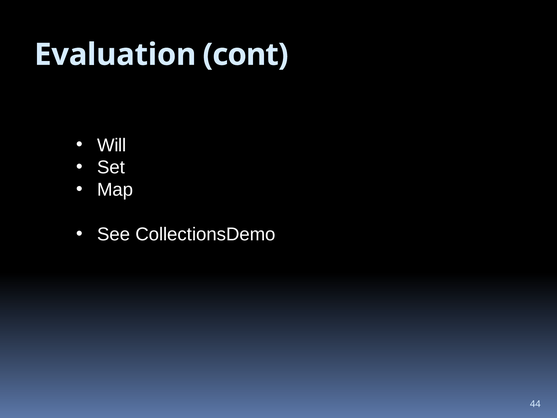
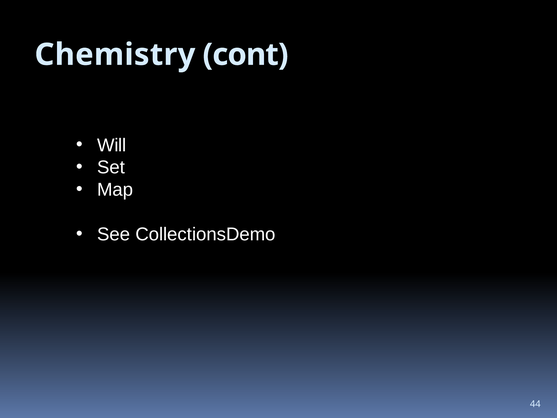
Evaluation: Evaluation -> Chemistry (115, 55)
